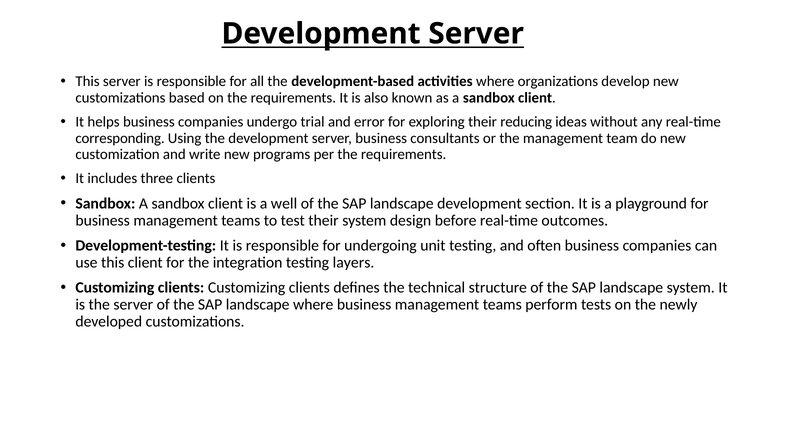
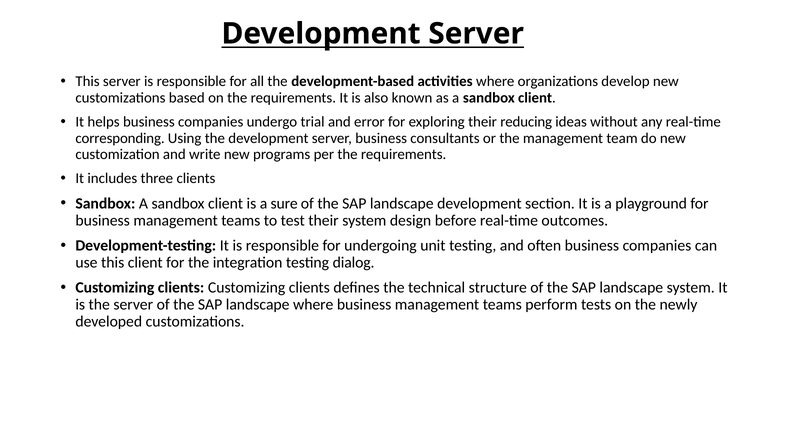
well: well -> sure (284, 203)
layers: layers -> dialog (354, 262)
